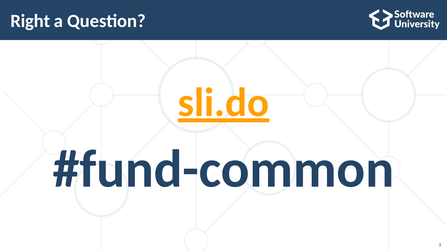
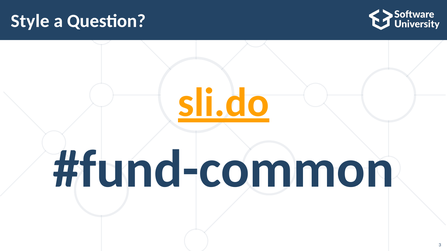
Right: Right -> Style (30, 21)
